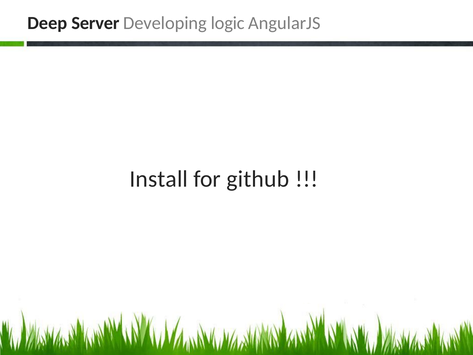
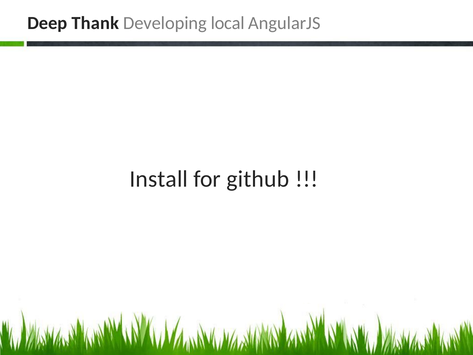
Server: Server -> Thank (95, 23)
logic: logic -> local (228, 23)
